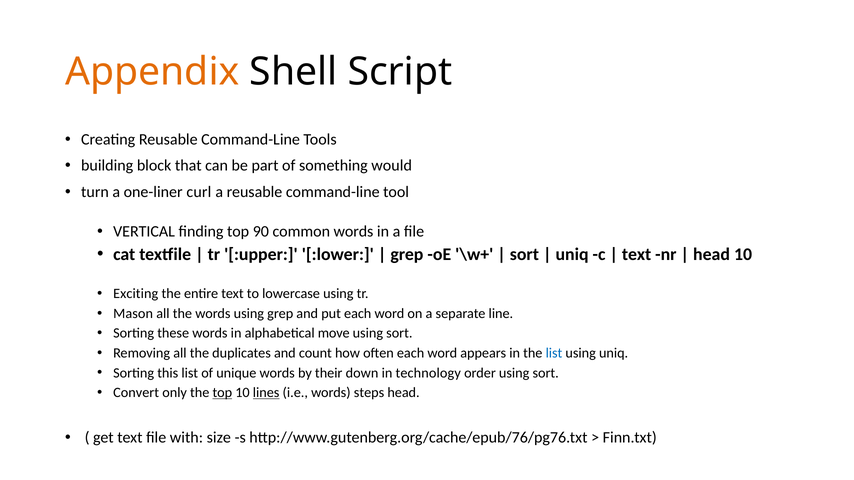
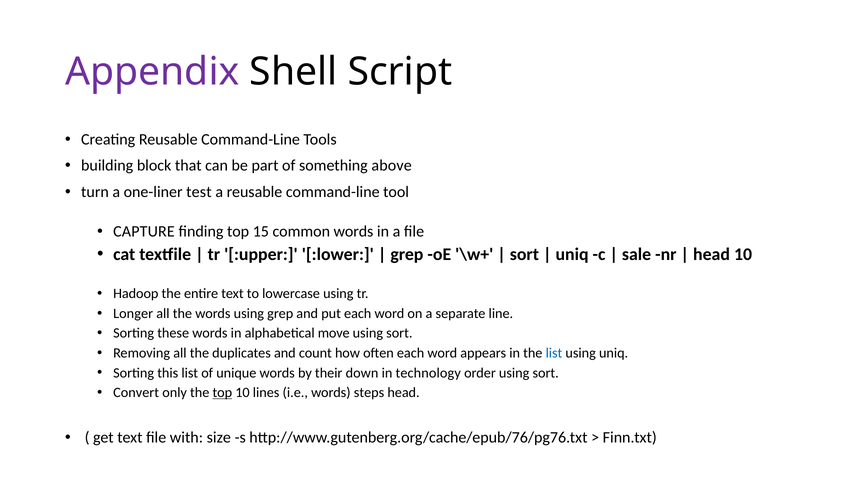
Appendix colour: orange -> purple (152, 72)
would: would -> above (392, 166)
curl: curl -> test (199, 192)
VERTICAL: VERTICAL -> CAPTURE (144, 232)
90: 90 -> 15 (261, 232)
text: text -> sale (637, 254)
Exciting: Exciting -> Hadoop (136, 294)
Mason: Mason -> Longer (133, 314)
lines underline: present -> none (266, 393)
